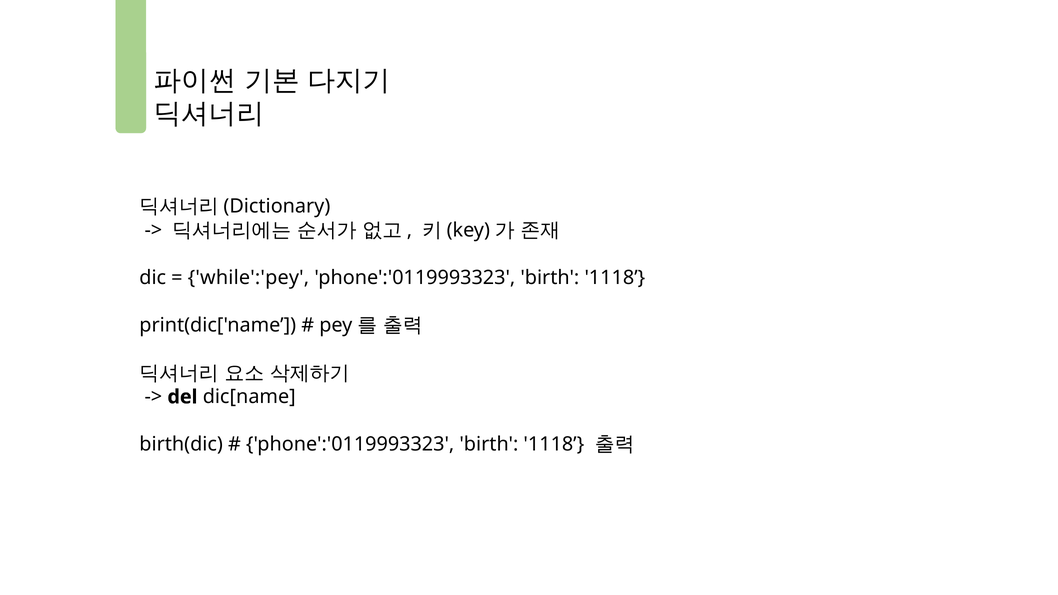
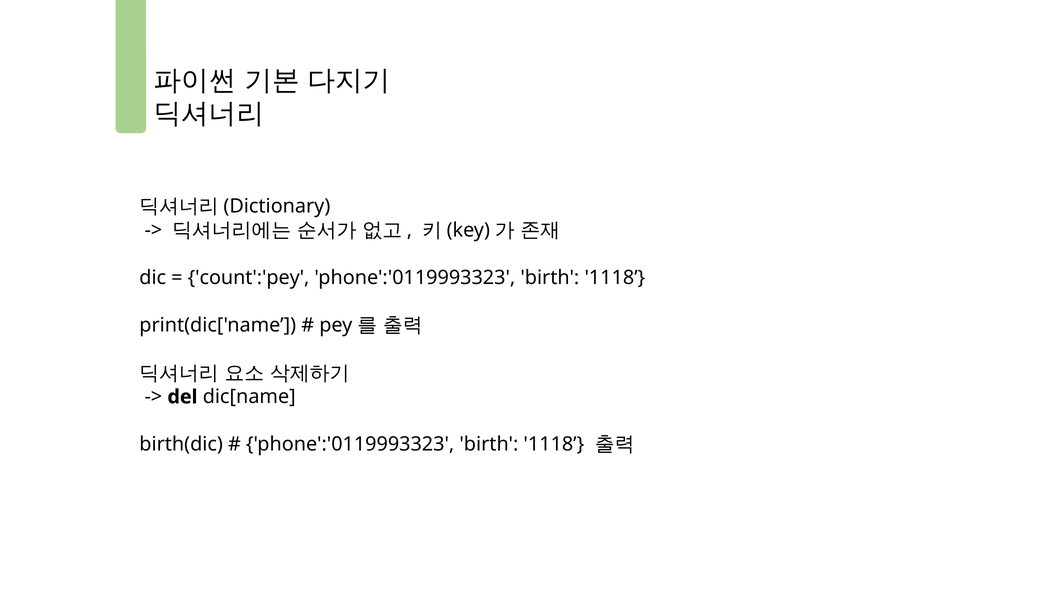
while':'pey: while':'pey -> count':'pey (249, 278)
